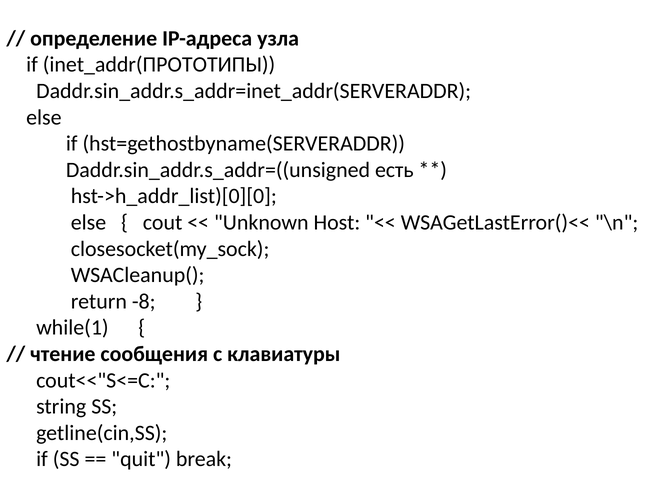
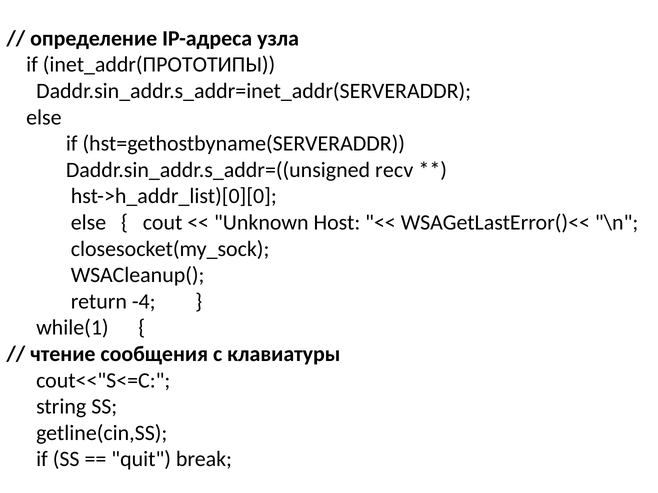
есть: есть -> recv (394, 170)
-8: -8 -> -4 (144, 302)
